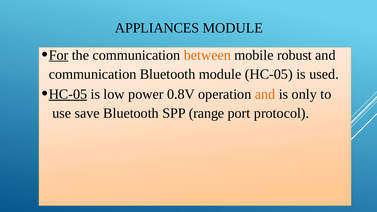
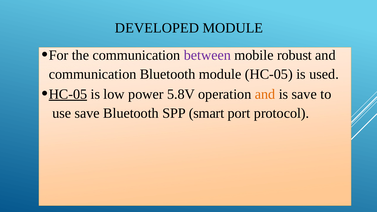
APPLIANCES: APPLIANCES -> DEVELOPED (157, 28)
For underline: present -> none (59, 55)
between colour: orange -> purple (207, 55)
0.8V: 0.8V -> 5.8V (181, 94)
is only: only -> save (304, 94)
range: range -> smart (207, 113)
